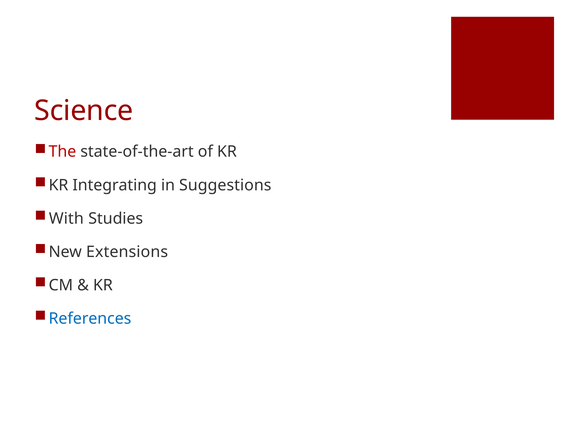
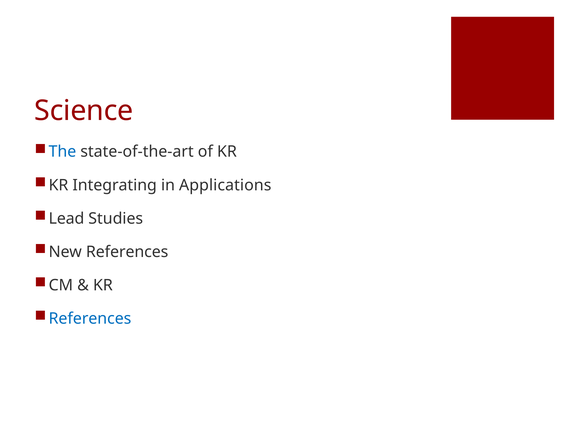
The colour: red -> blue (62, 152)
Suggestions: Suggestions -> Applications (225, 185)
With: With -> Lead (66, 218)
New Extensions: Extensions -> References (127, 252)
